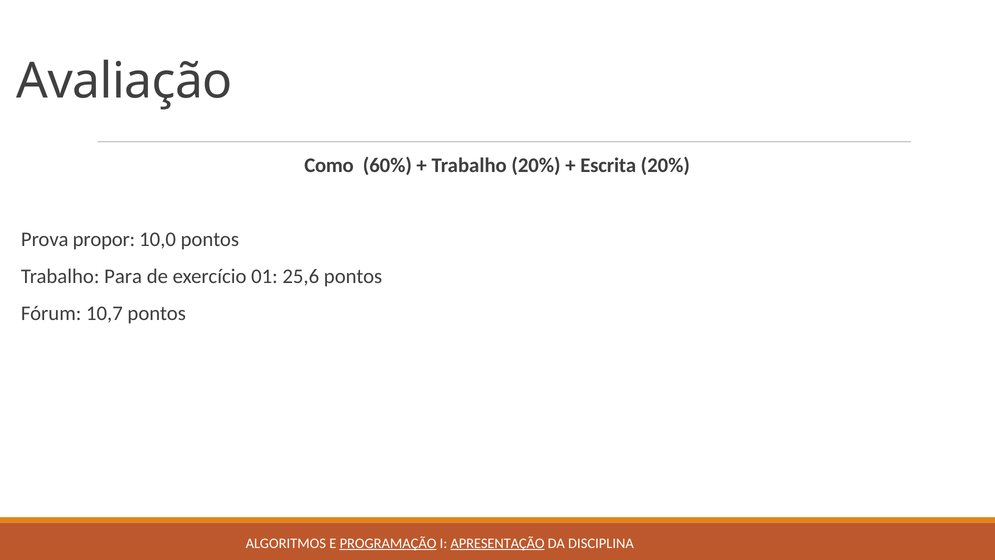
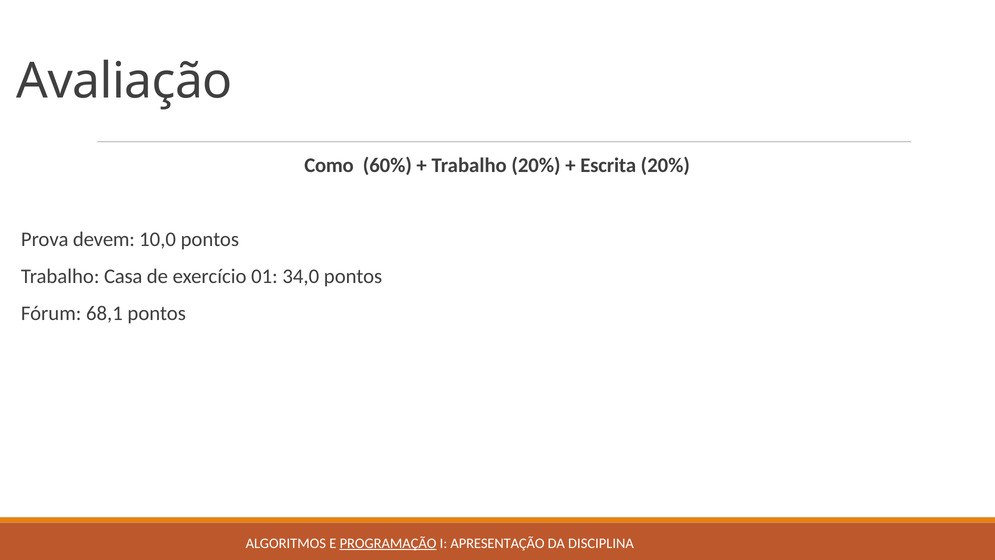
propor: propor -> devem (104, 239)
Para: Para -> Casa (123, 276)
25,6: 25,6 -> 34,0 (301, 276)
10,7: 10,7 -> 68,1 (104, 313)
APRESENTAÇÃO underline: present -> none (498, 543)
